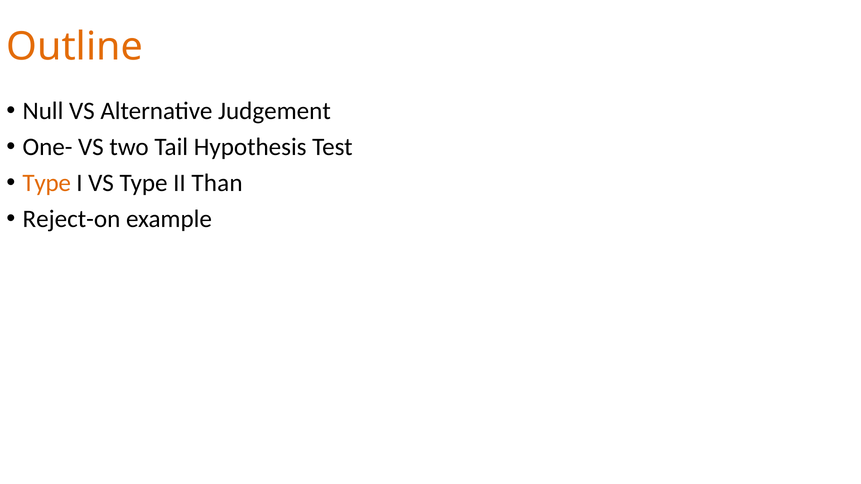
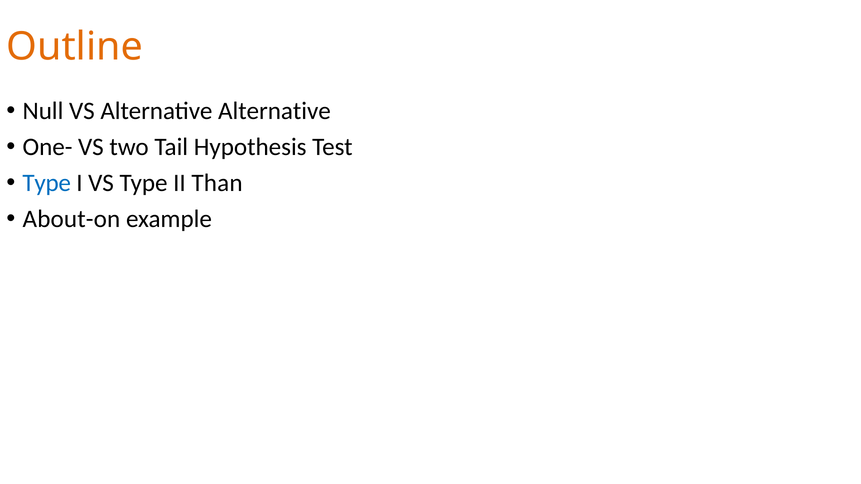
Alternative Judgement: Judgement -> Alternative (274, 111)
Type colour: orange -> blue (47, 183)
Reject-on: Reject-on -> About-on (71, 219)
